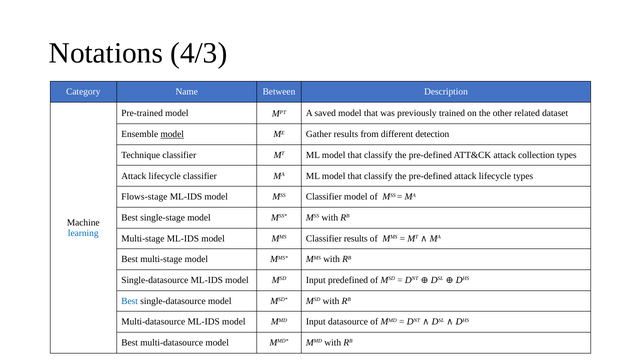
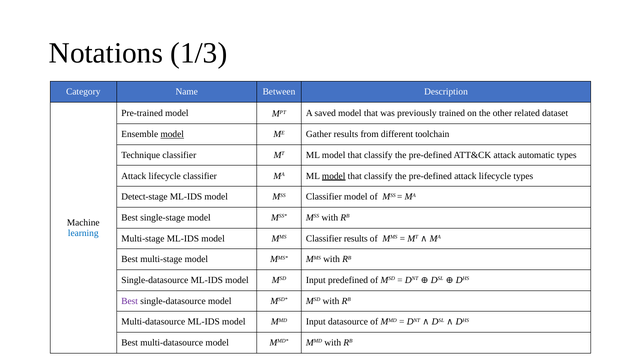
4/3: 4/3 -> 1/3 (199, 53)
detection: detection -> toolchain (432, 134)
collection: collection -> automatic (536, 155)
model underline: none -> present (334, 176)
Flows-stage: Flows-stage -> Detect-stage (144, 197)
Best colour: blue -> purple (130, 301)
